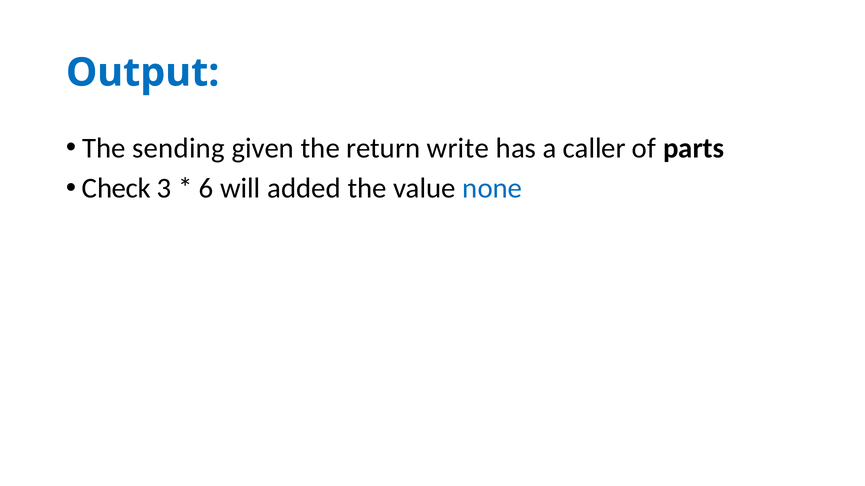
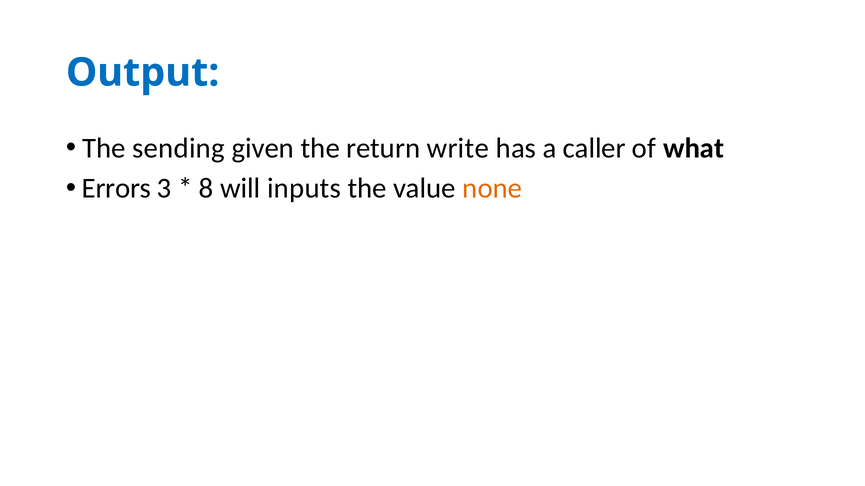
parts: parts -> what (694, 148)
Check: Check -> Errors (116, 188)
6: 6 -> 8 (206, 188)
added: added -> inputs (304, 188)
none colour: blue -> orange (492, 188)
